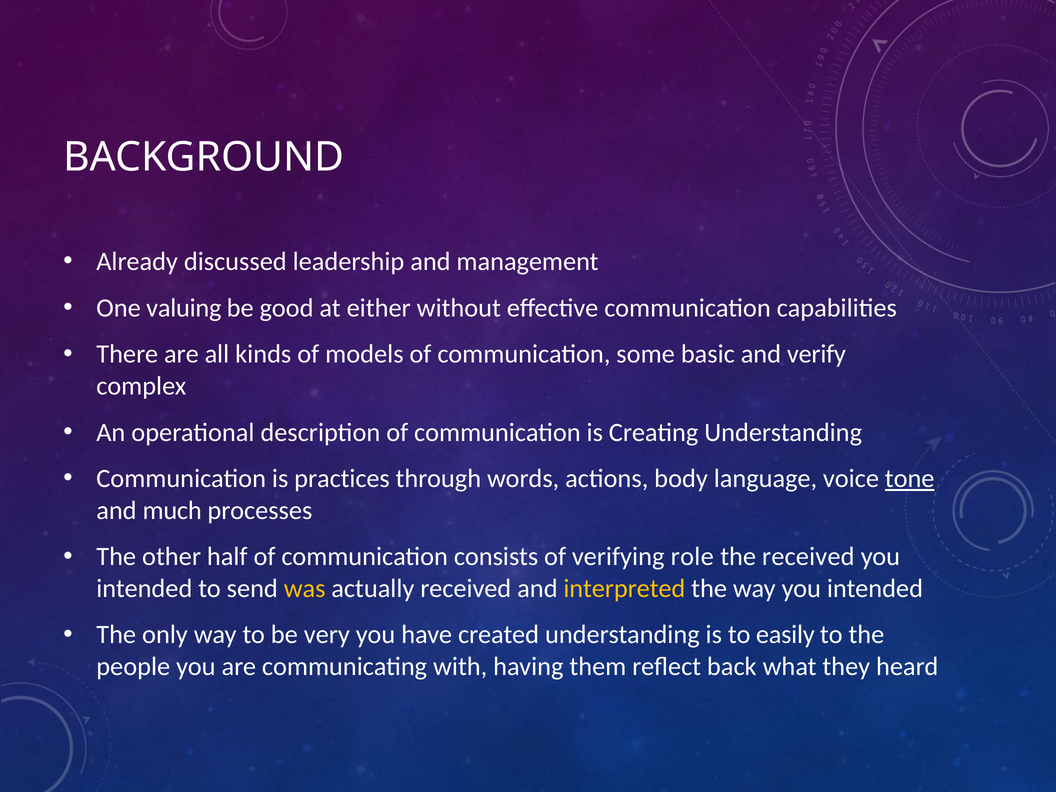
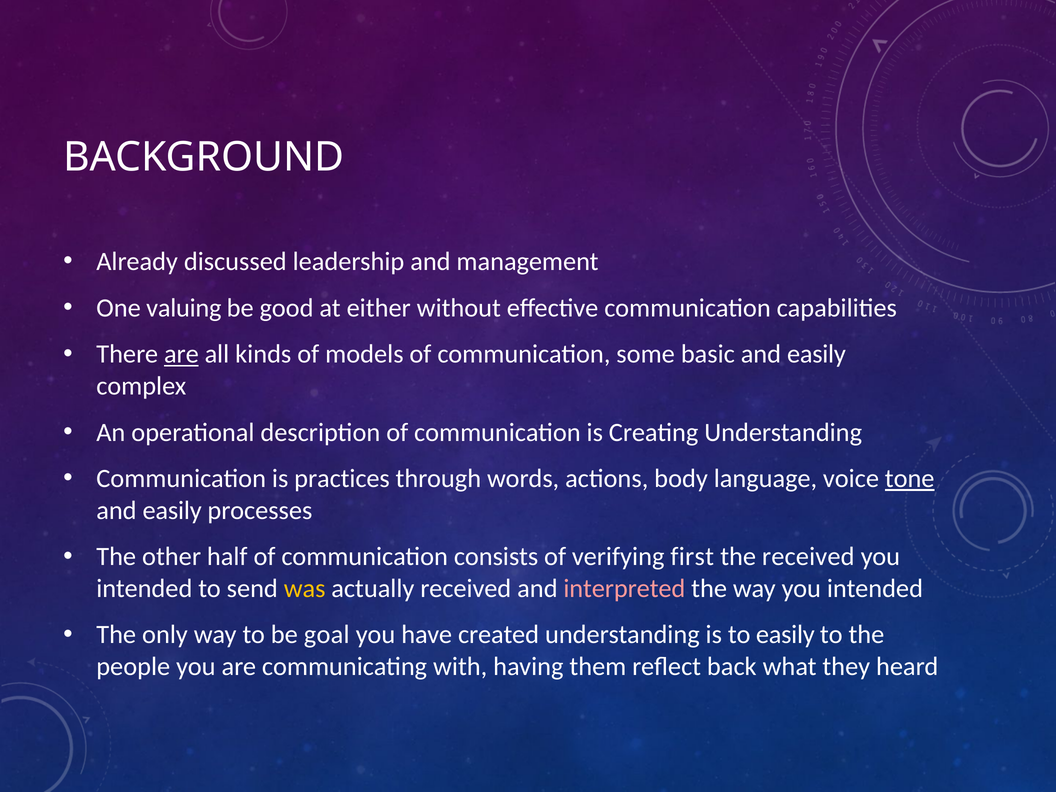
are underline: none -> present (181, 354)
basic and verify: verify -> easily (816, 354)
much: much -> easily (172, 510)
role: role -> first (692, 557)
interpreted colour: yellow -> pink (624, 588)
very: very -> goal (327, 635)
